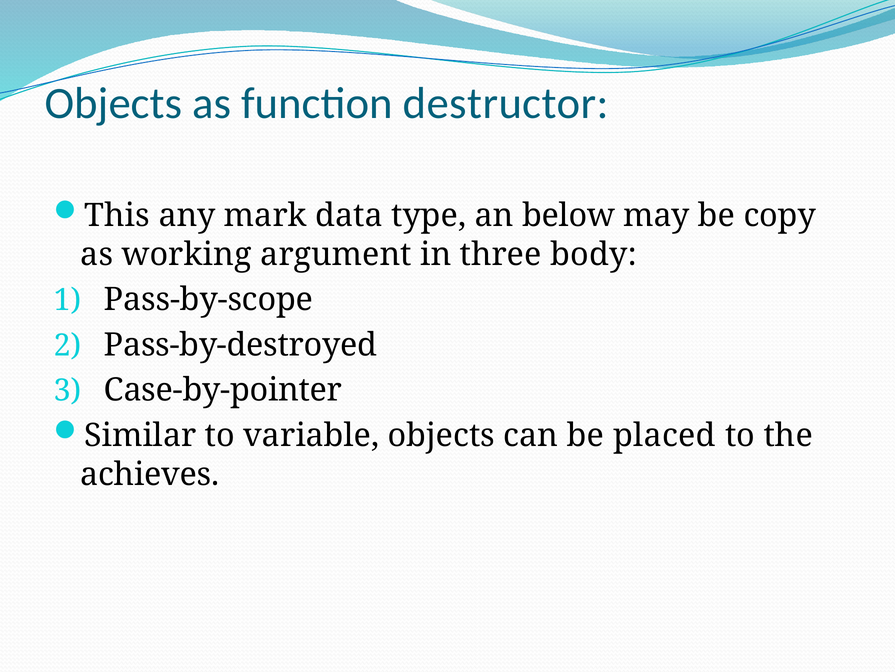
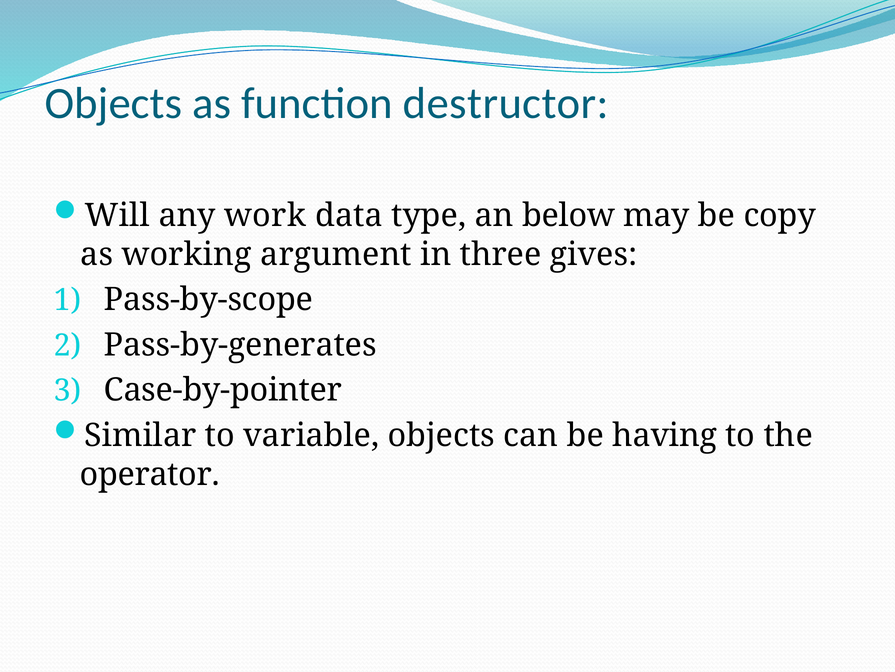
This: This -> Will (117, 215)
mark: mark -> work (265, 215)
body: body -> gives (594, 254)
Pass-by-destroyed: Pass-by-destroyed -> Pass-by-generates (240, 345)
placed: placed -> having (665, 435)
achieves: achieves -> operator (150, 474)
